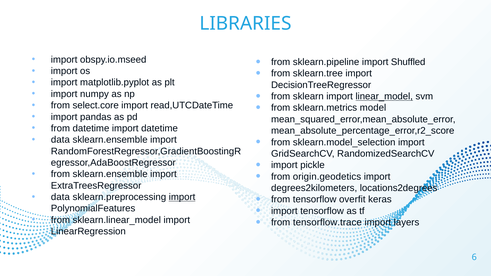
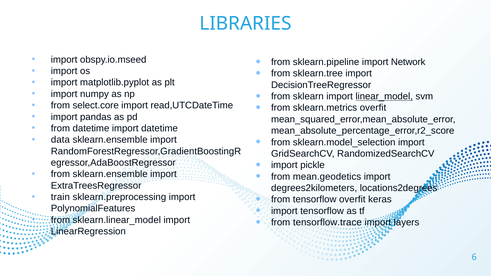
Shuffled: Shuffled -> Network (408, 62)
sklearn.metrics model: model -> overfit (373, 108)
origin.geodetics: origin.geodetics -> mean.geodetics (327, 177)
data: data -> train (60, 197)
import underline: present -> none (182, 197)
